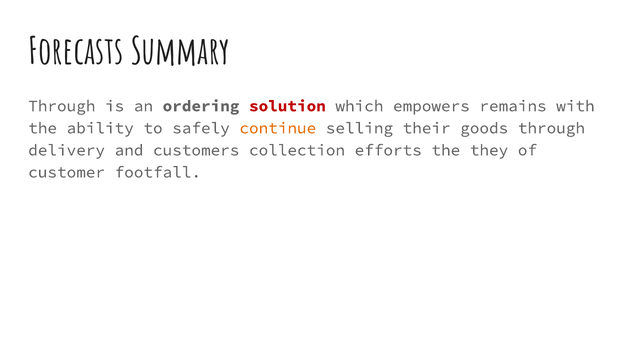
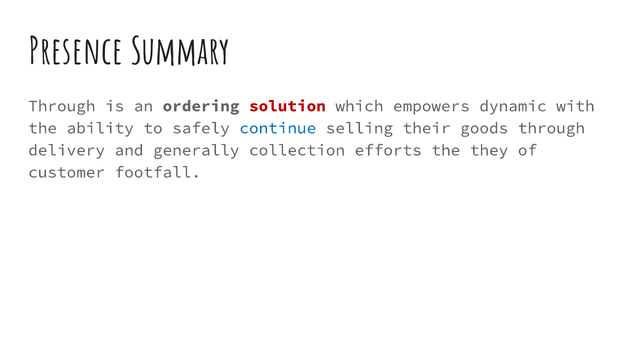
Forecasts: Forecasts -> Presence (76, 52)
remains: remains -> dynamic (513, 106)
continue colour: orange -> blue (278, 128)
customers: customers -> generally (196, 150)
